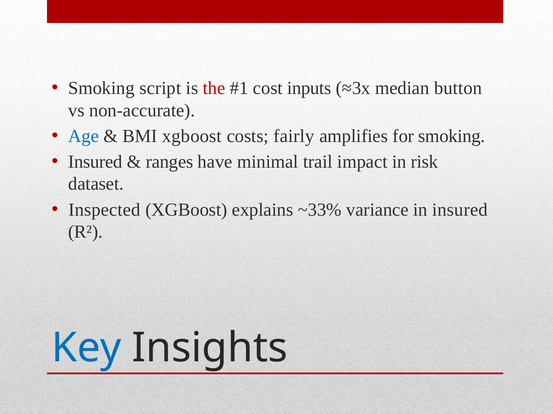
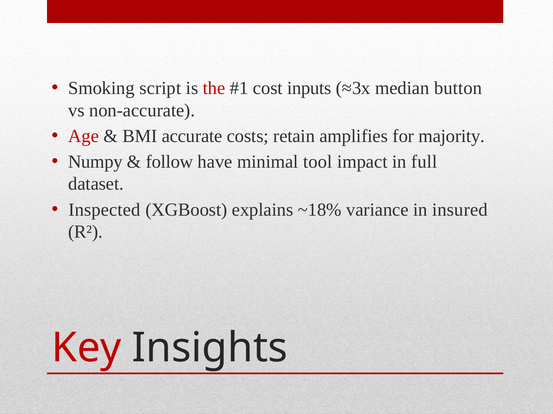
Age colour: blue -> red (84, 136)
BMI xgboost: xgboost -> accurate (192, 136)
fairly: fairly -> retain (294, 136)
for smoking: smoking -> majority (452, 136)
Insured: Insured -> Numpy (95, 162)
ranges: ranges -> follow (170, 162)
trail: trail -> tool (318, 162)
risk: risk -> full (424, 162)
~33%: ~33% -> ~18% (320, 210)
Key colour: blue -> red (86, 349)
